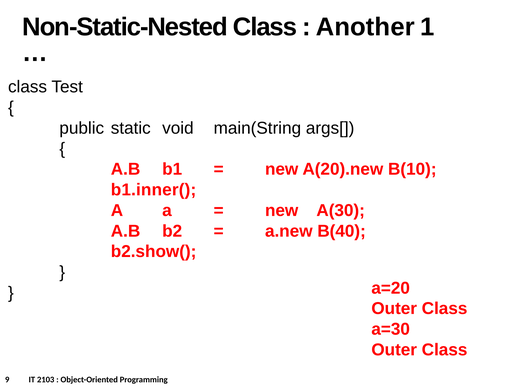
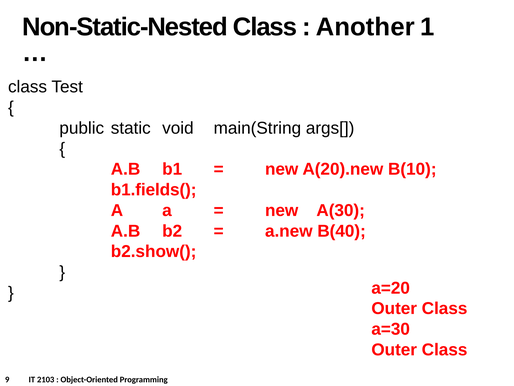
b1.inner(: b1.inner( -> b1.fields( (154, 190)
